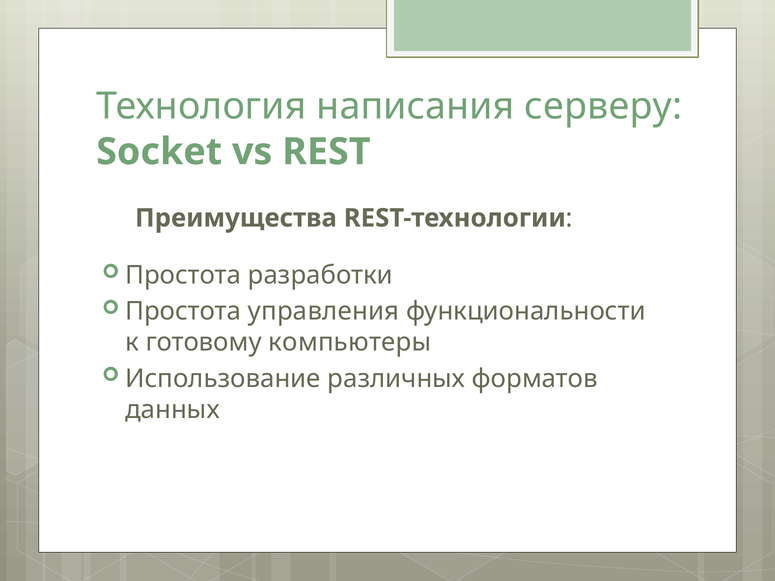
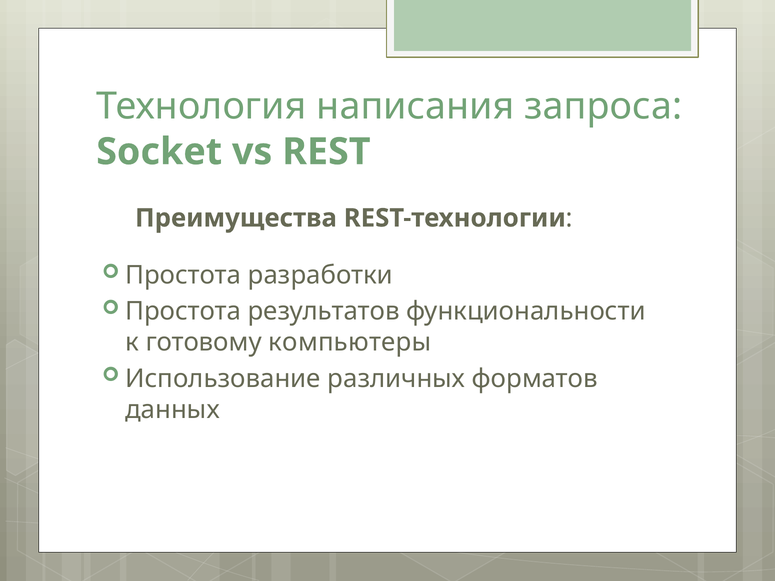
серверу: серверу -> запроса (603, 107)
управления: управления -> результатов (324, 312)
